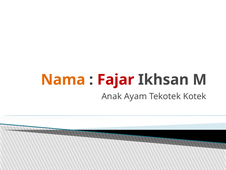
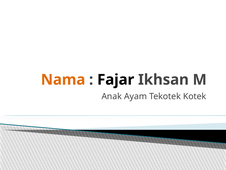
Fajar colour: red -> black (116, 79)
